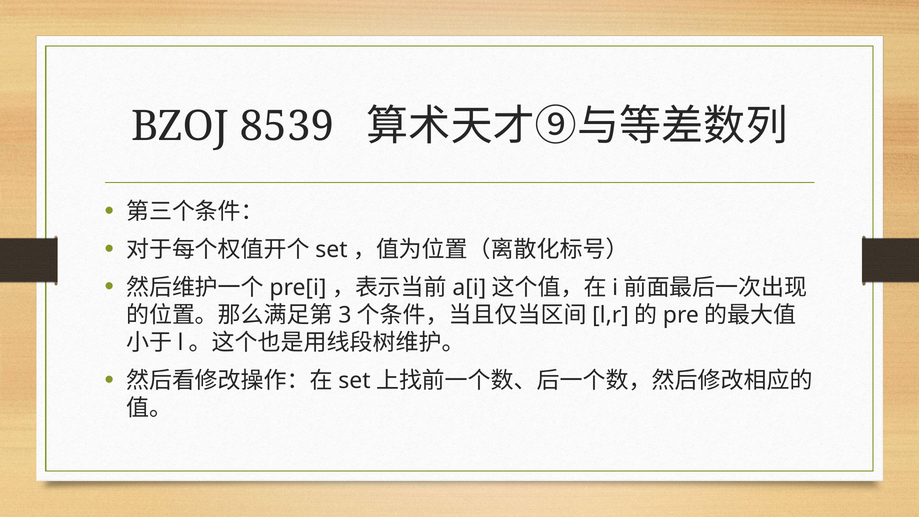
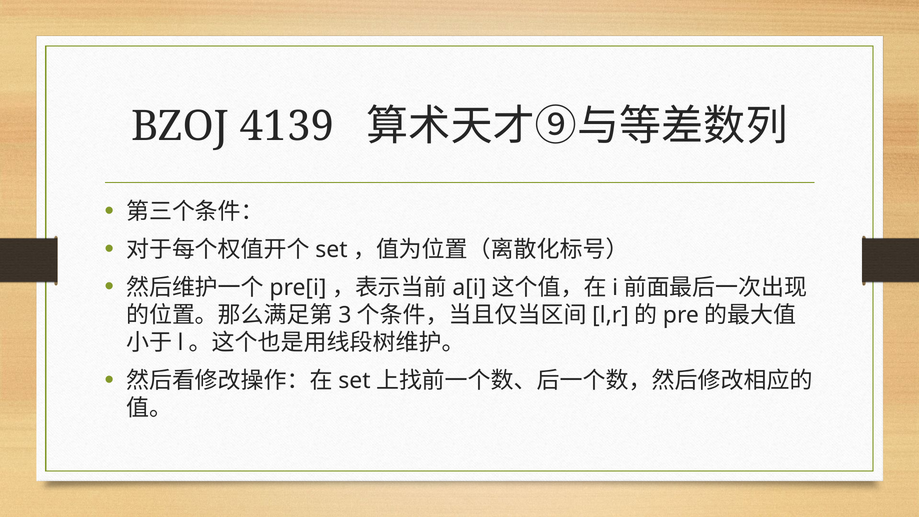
8539: 8539 -> 4139 (287, 126)
